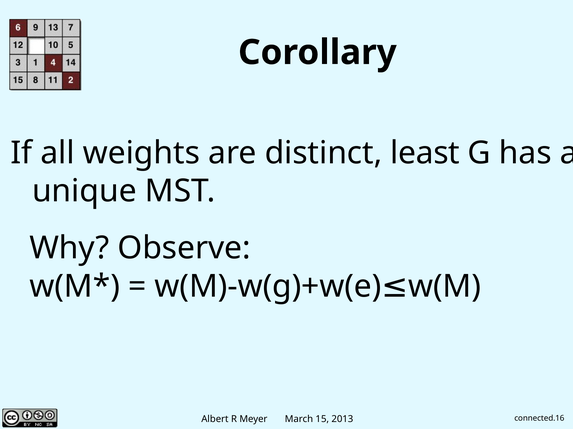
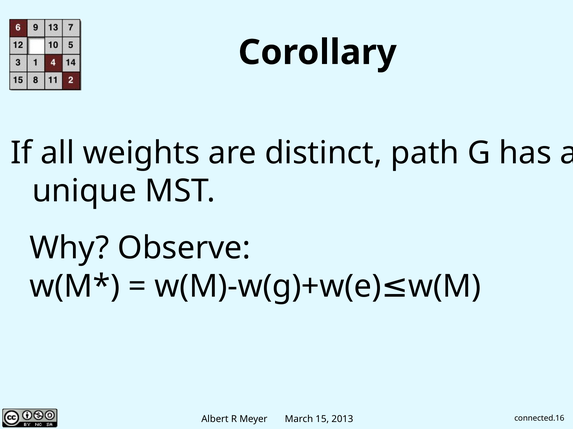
least: least -> path (425, 153)
